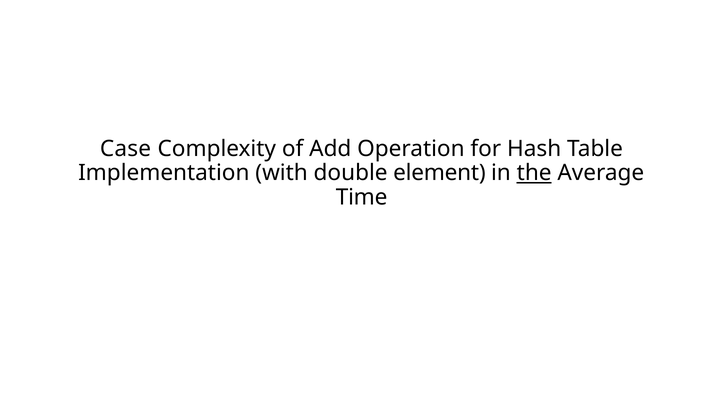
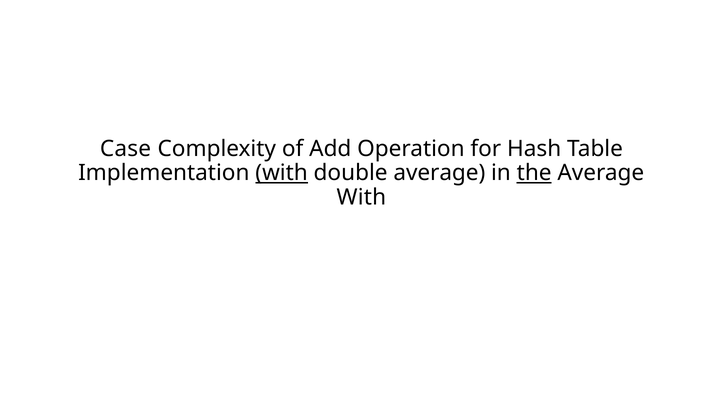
with underline: none -> present (282, 173)
double element: element -> average (439, 173)
Time: Time -> With (361, 198)
